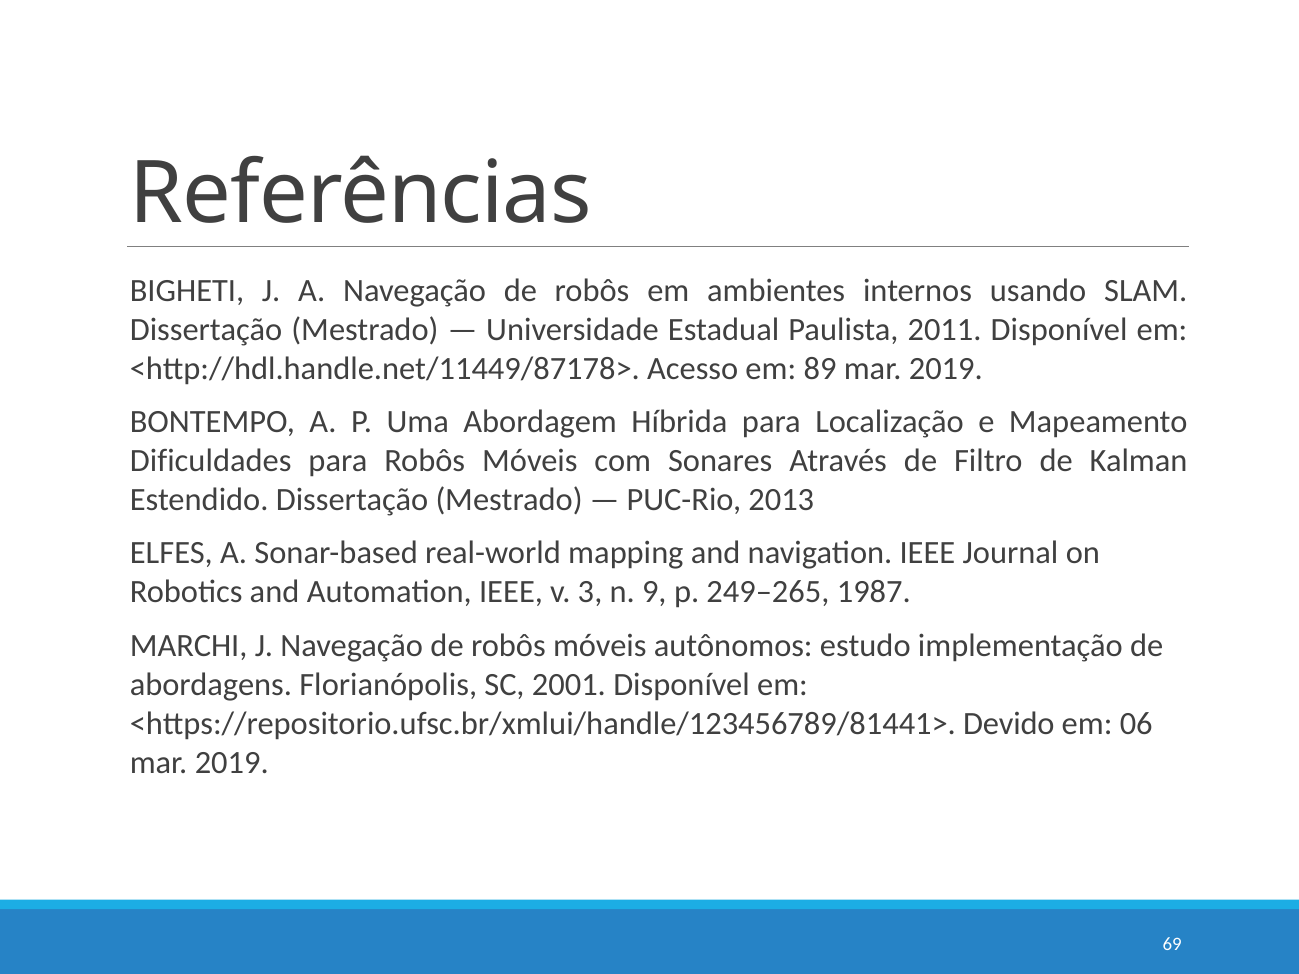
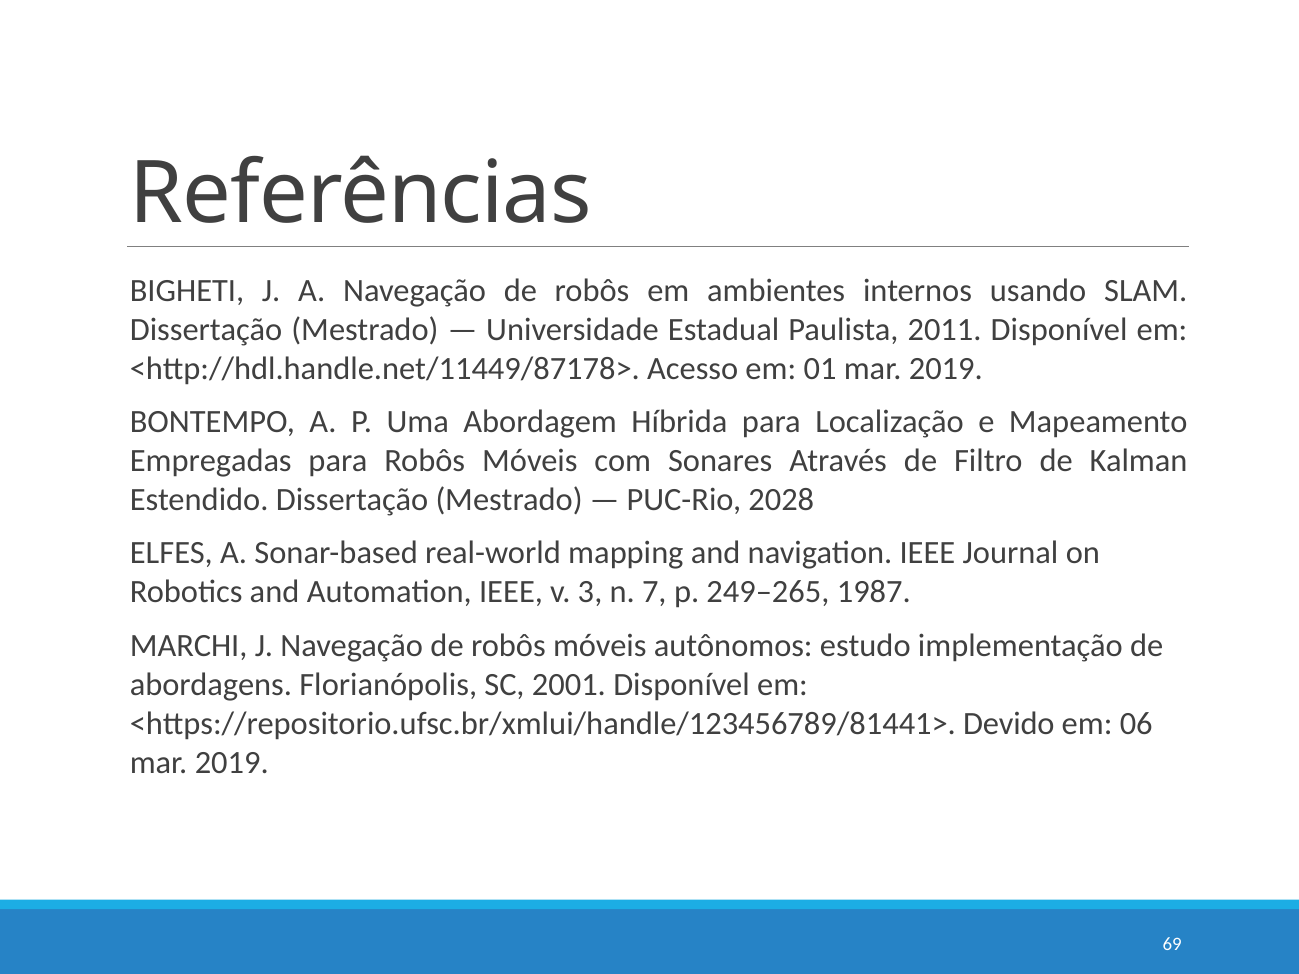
89: 89 -> 01 (820, 368)
Dificuldades: Dificuldades -> Empregadas (211, 461)
2013: 2013 -> 2028 (781, 500)
9: 9 -> 7 (654, 592)
